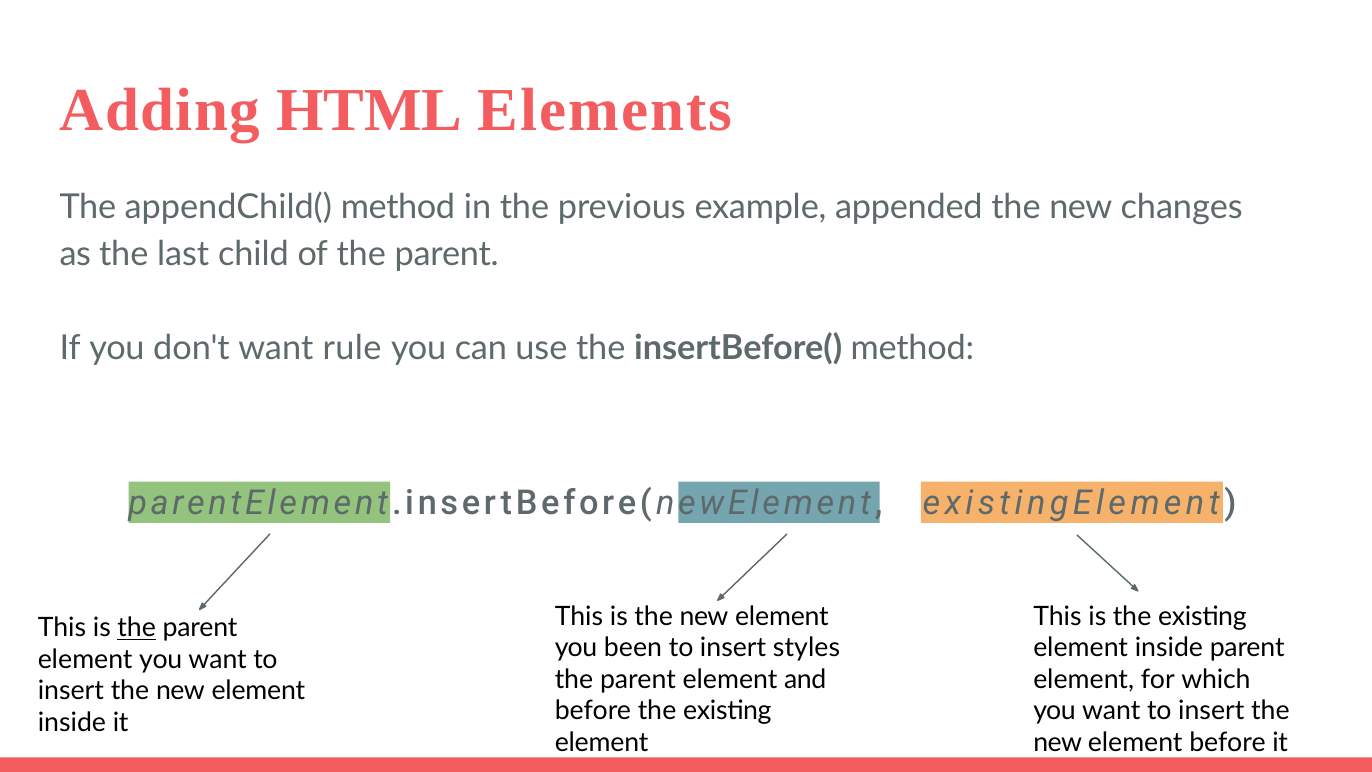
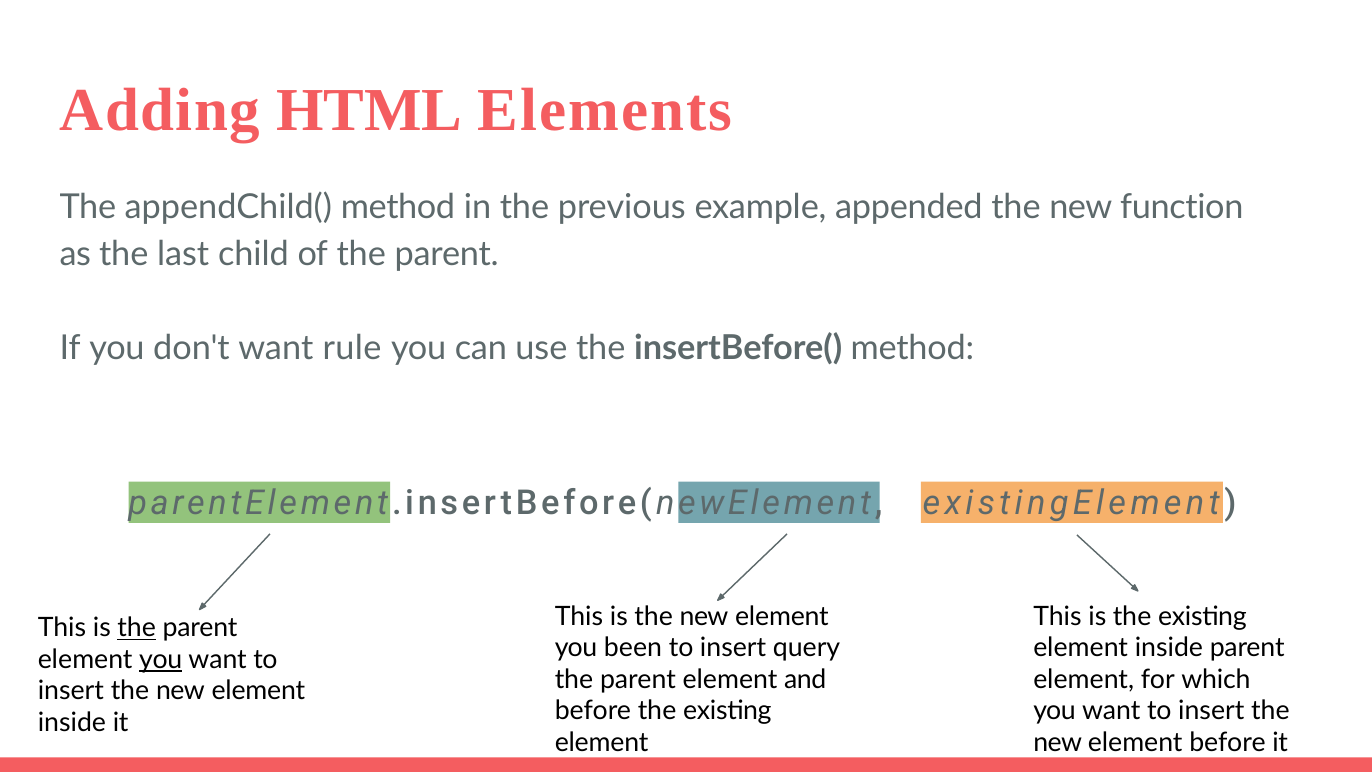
changes: changes -> function (1182, 207)
styles: styles -> query (807, 648)
you underline: none -> present (161, 659)
